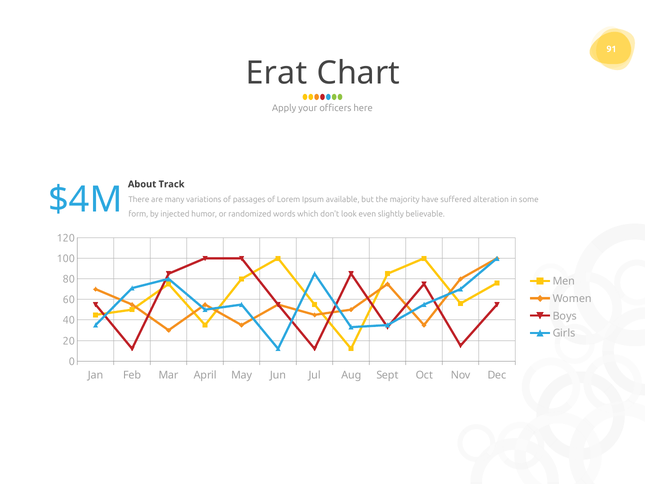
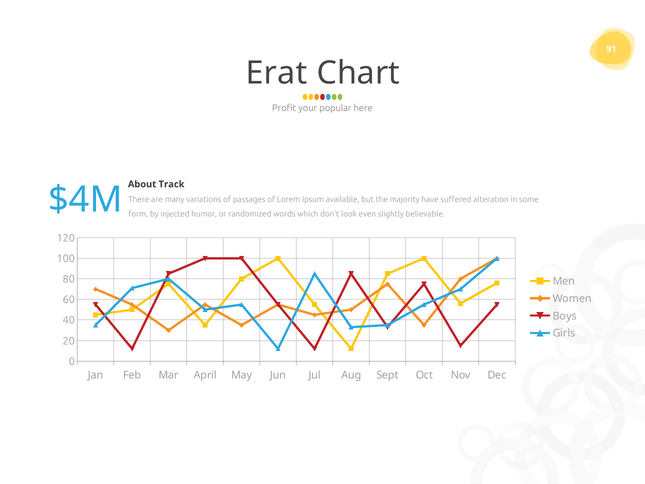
Apply: Apply -> Profit (284, 108)
officers: officers -> popular (335, 108)
